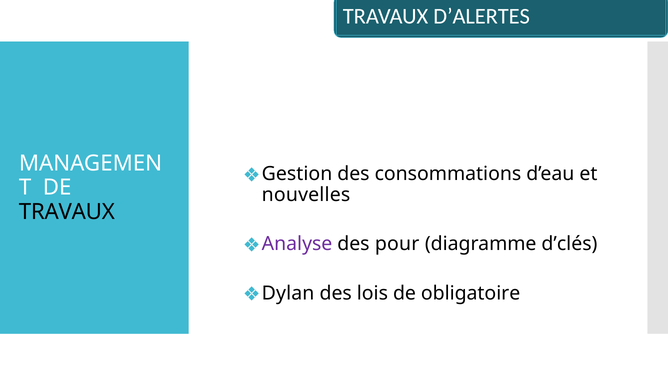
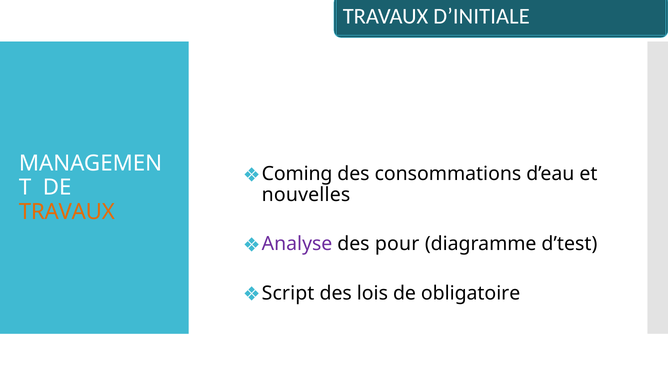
D’ALERTES: D’ALERTES -> D’INITIALE (481, 16)
Gestion: Gestion -> Coming (297, 174)
TRAVAUX colour: black -> orange (67, 212)
d’clés: d’clés -> d’test (569, 244)
Dylan: Dylan -> Script (288, 293)
